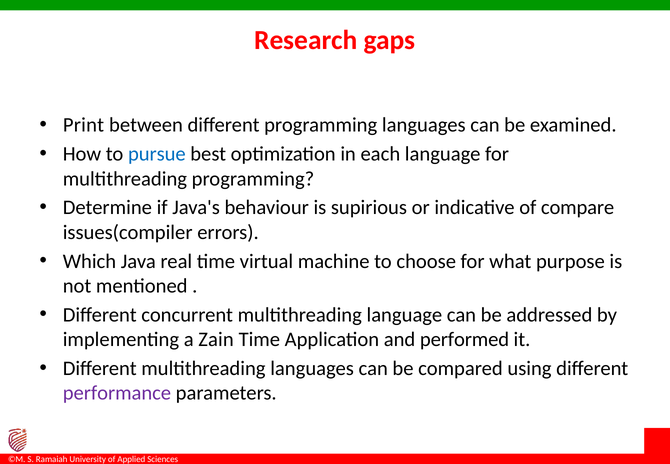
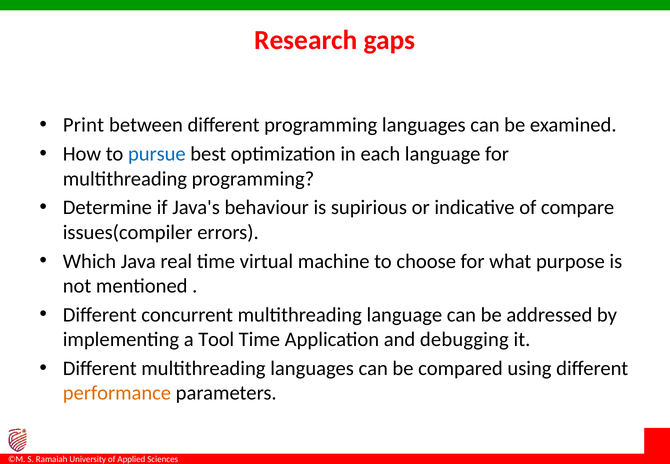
Zain: Zain -> Tool (216, 339)
performed: performed -> debugging (464, 339)
performance colour: purple -> orange (117, 393)
